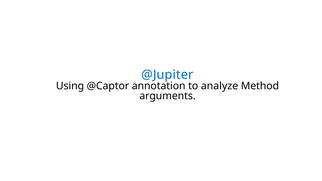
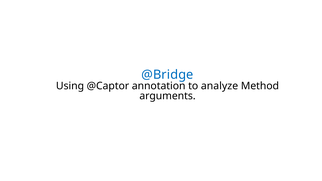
@Jupiter: @Jupiter -> @Bridge (167, 75)
